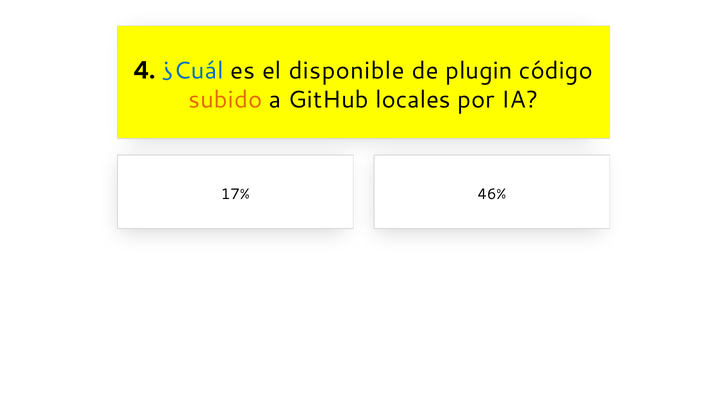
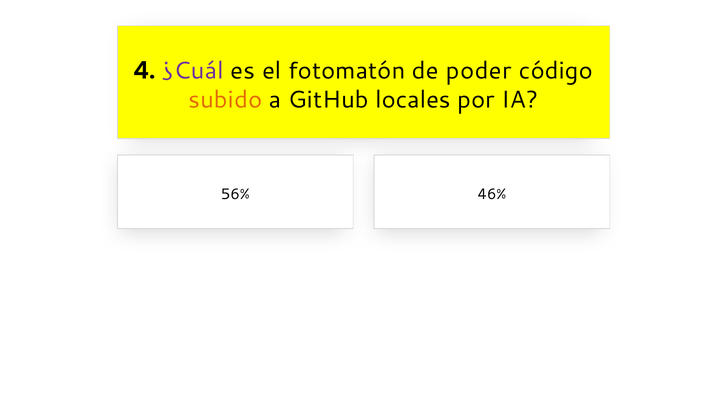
¿Cuál colour: blue -> purple (193, 71)
disponible: disponible -> fotomatón (347, 71)
plugin: plugin -> poder (479, 71)
17%: 17% -> 56% (235, 195)
